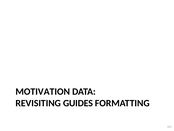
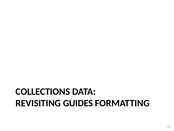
MOTIVATION: MOTIVATION -> COLLECTIONS (43, 91)
